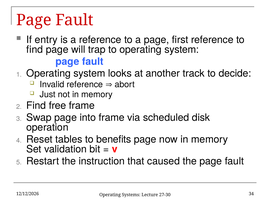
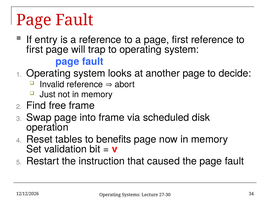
find: find -> first (35, 49)
another track: track -> page (194, 73)
